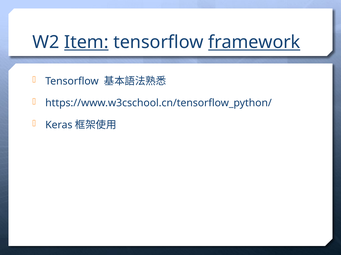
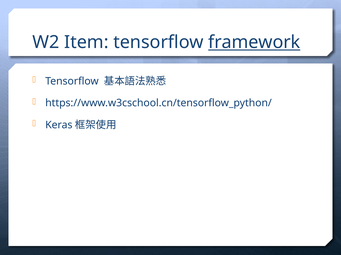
Item underline: present -> none (86, 42)
